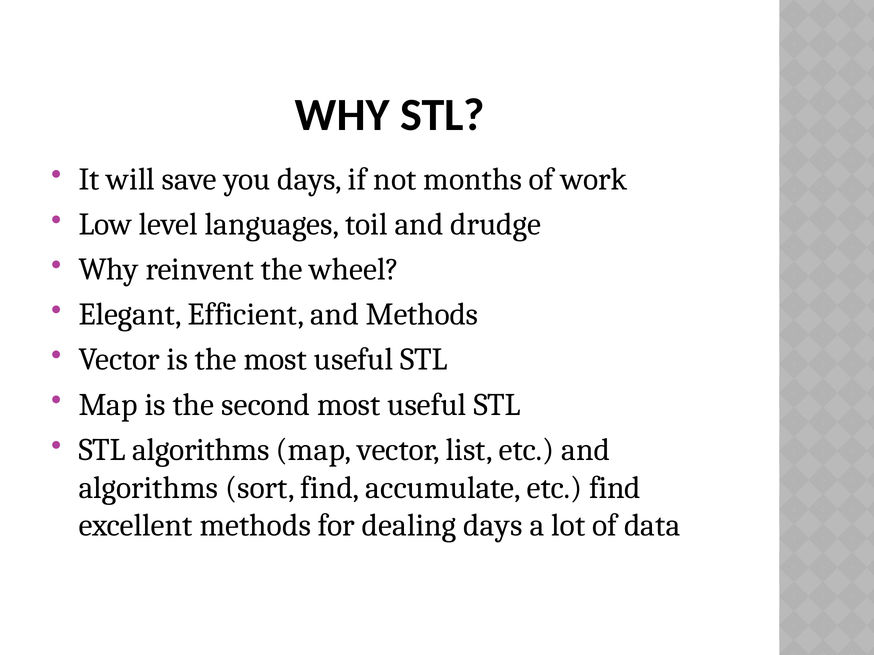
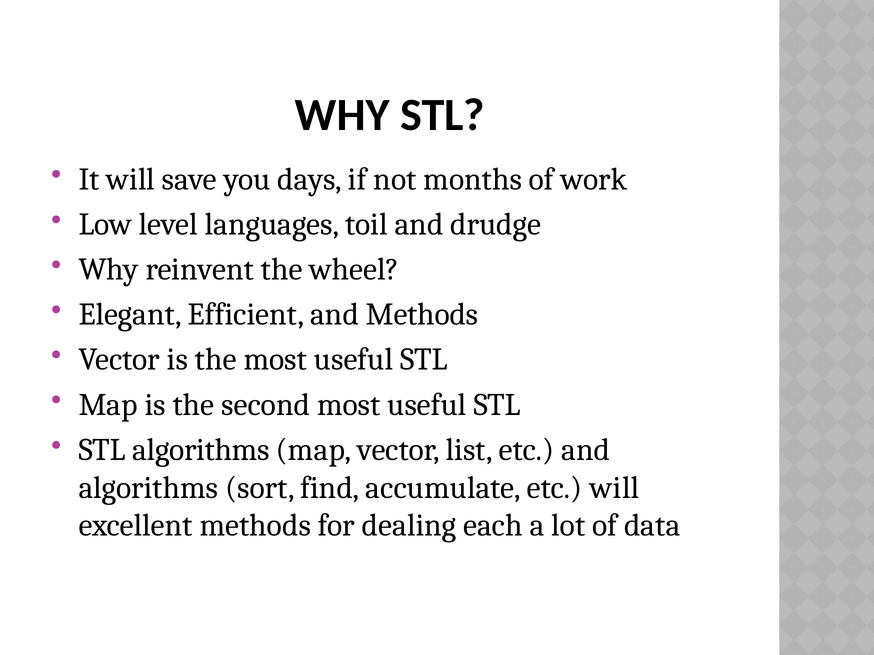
etc find: find -> will (615, 488)
dealing days: days -> each (493, 526)
